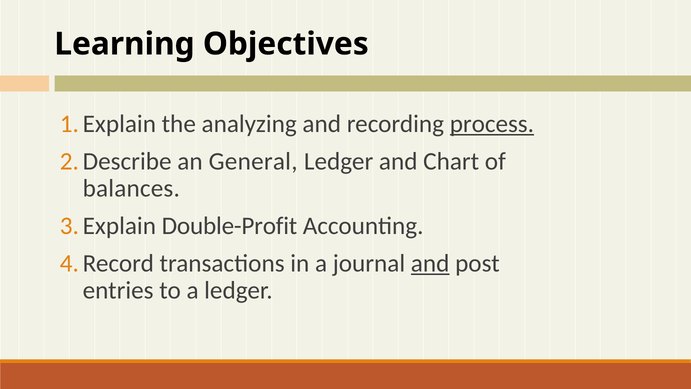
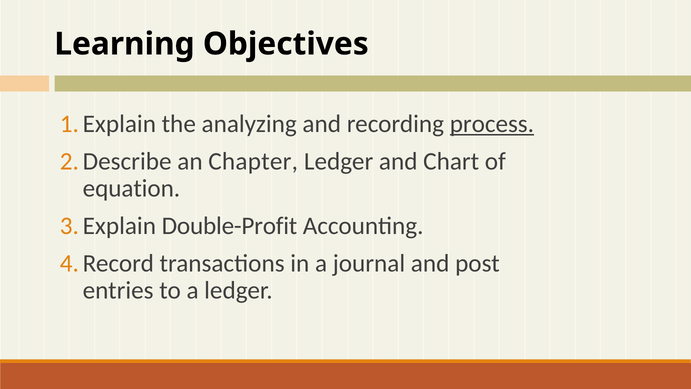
General: General -> Chapter (253, 161)
balances: balances -> equation (131, 188)
and underline: present -> none (430, 263)
